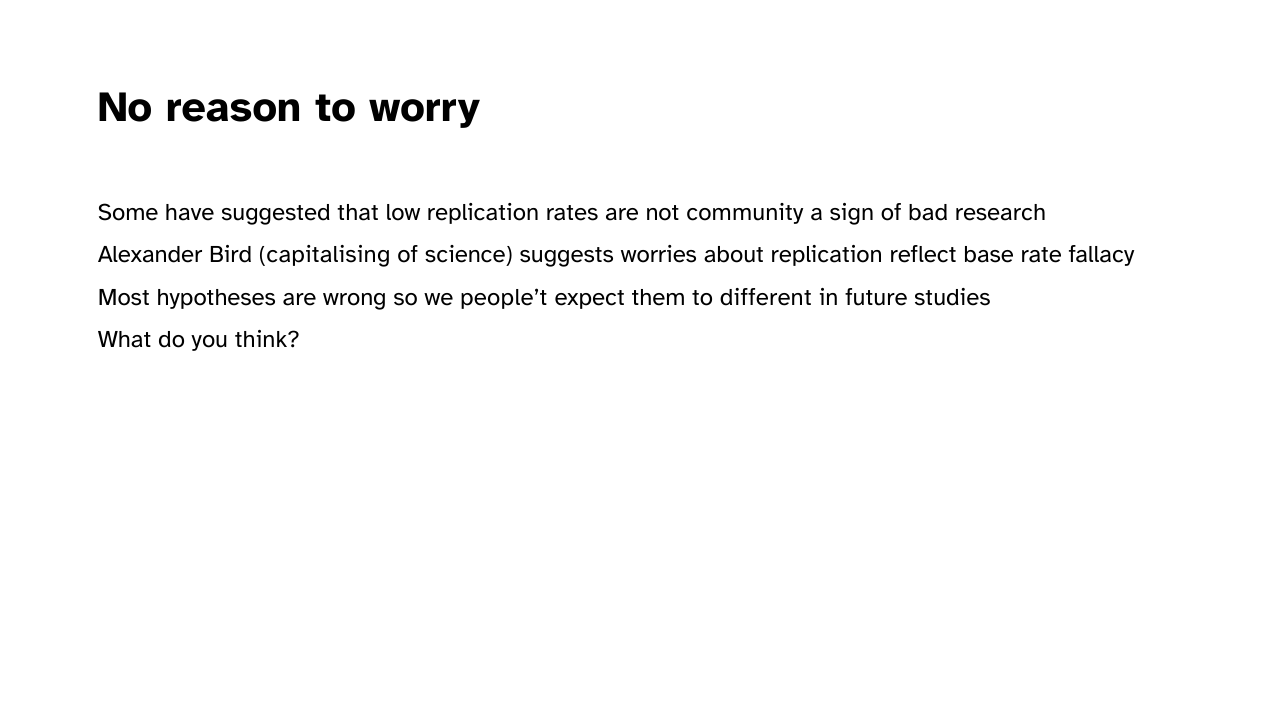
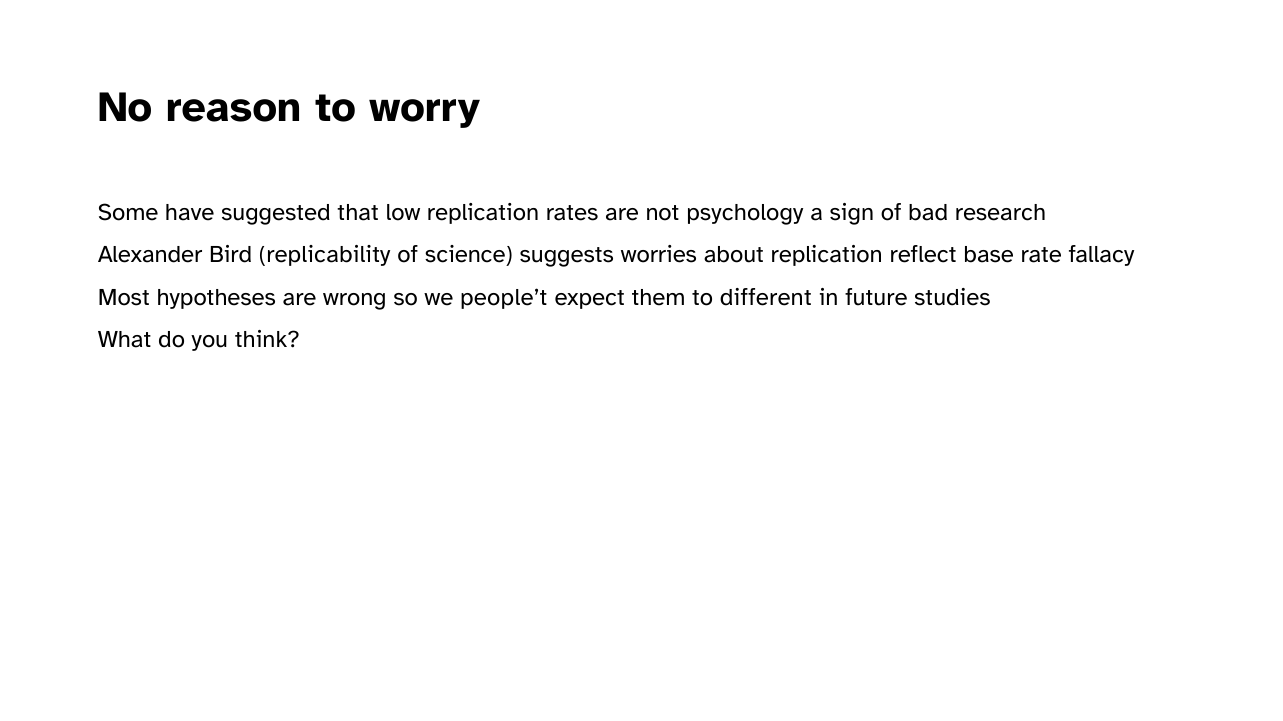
community: community -> psychology (745, 213)
capitalising: capitalising -> replicability (325, 255)
